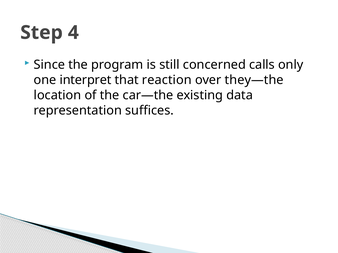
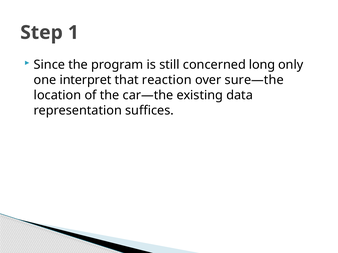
4: 4 -> 1 (73, 33)
calls: calls -> long (262, 65)
they—the: they—the -> sure—the (254, 80)
